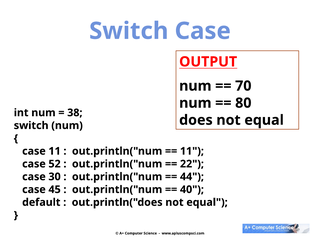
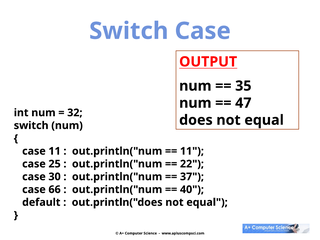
70: 70 -> 35 (243, 86)
80: 80 -> 47 (243, 103)
38: 38 -> 32 (75, 113)
52: 52 -> 25 (55, 164)
44: 44 -> 37 (192, 177)
45: 45 -> 66 (55, 190)
